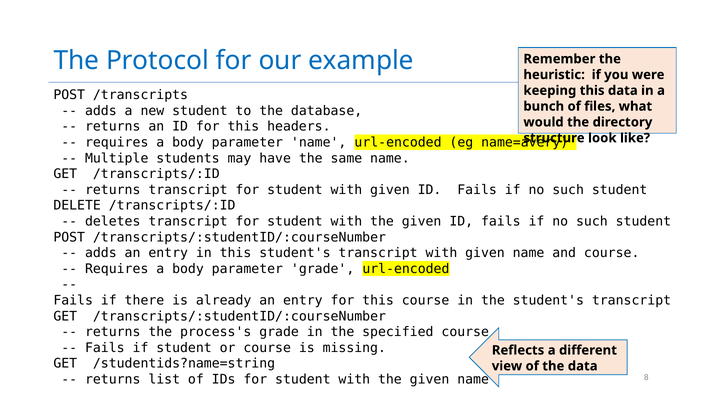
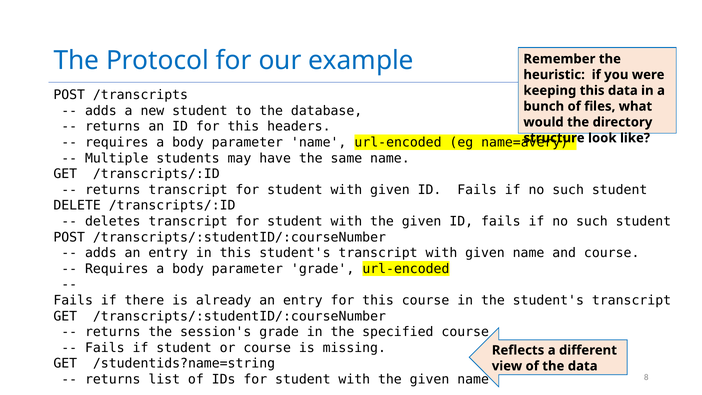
process's: process's -> session's (216, 332)
